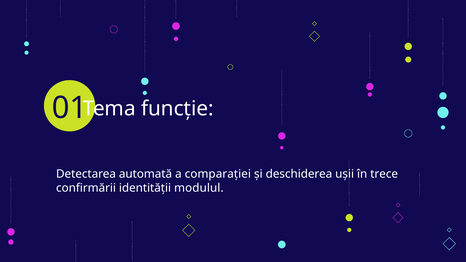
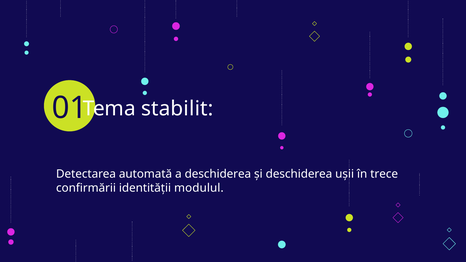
funcție: funcție -> stabilit (177, 109)
a comparației: comparației -> deschiderea (218, 174)
